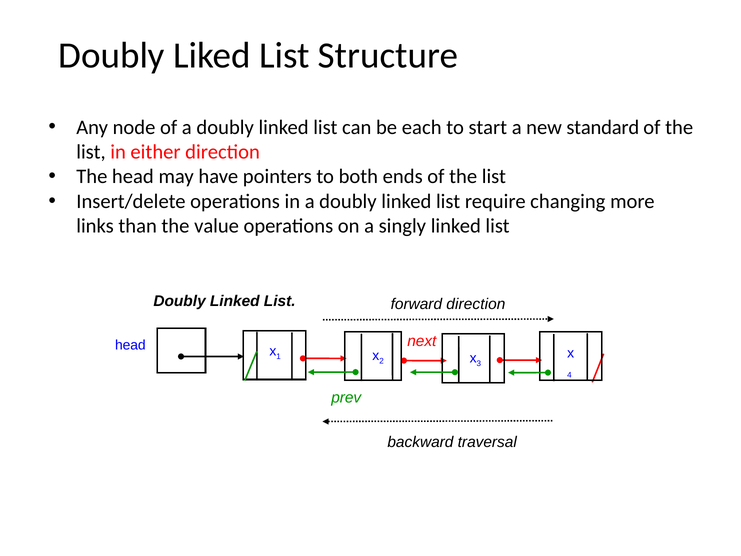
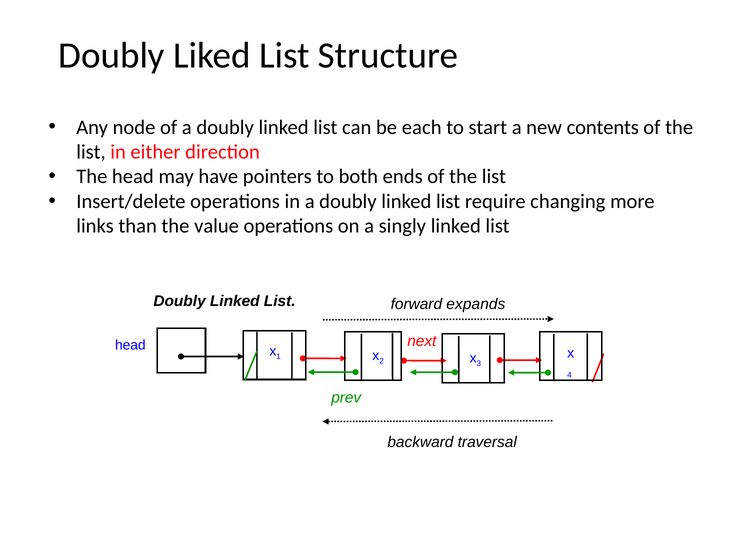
standard: standard -> contents (603, 127)
forward direction: direction -> expands (476, 304)
